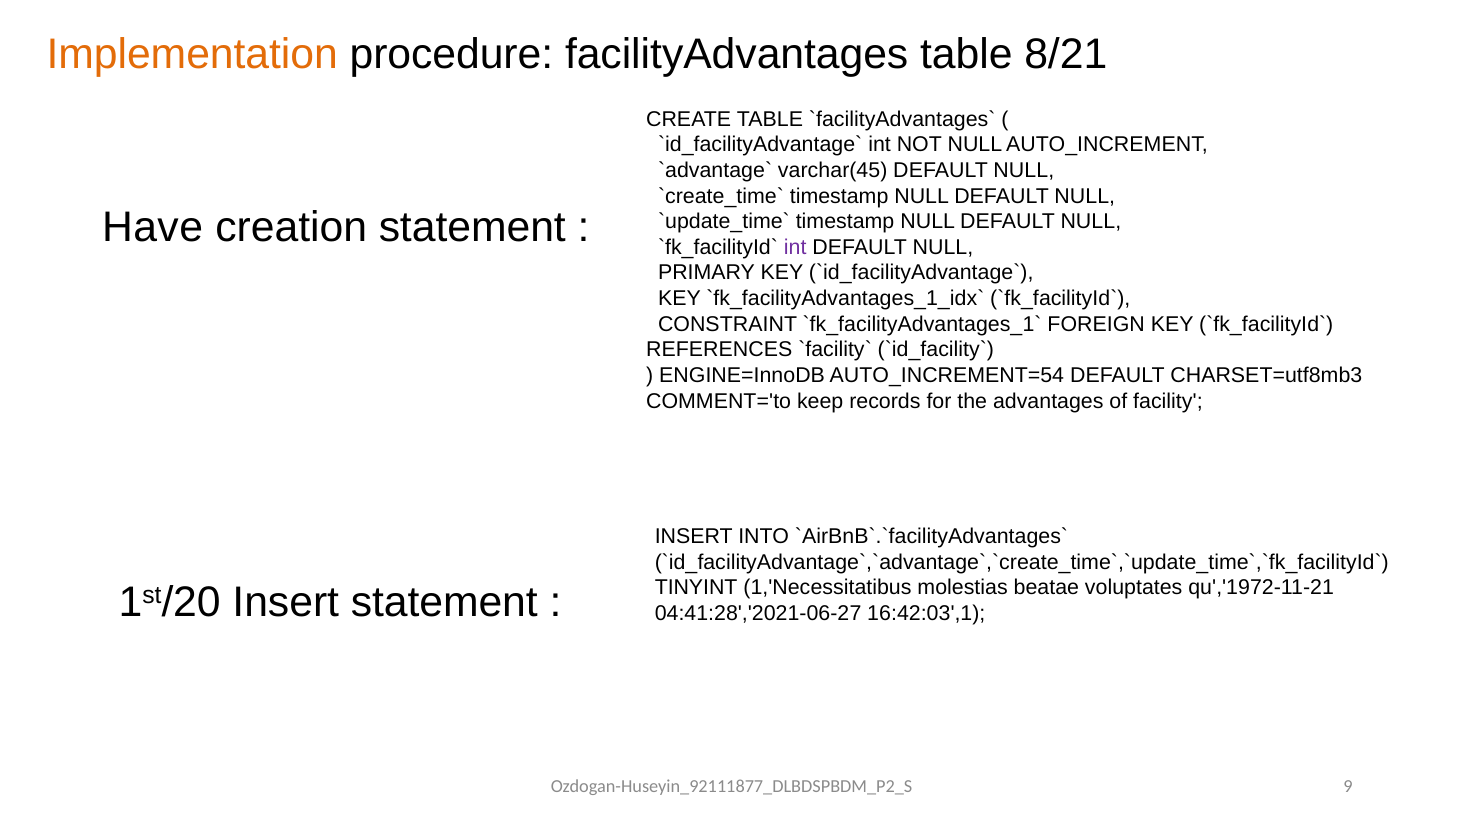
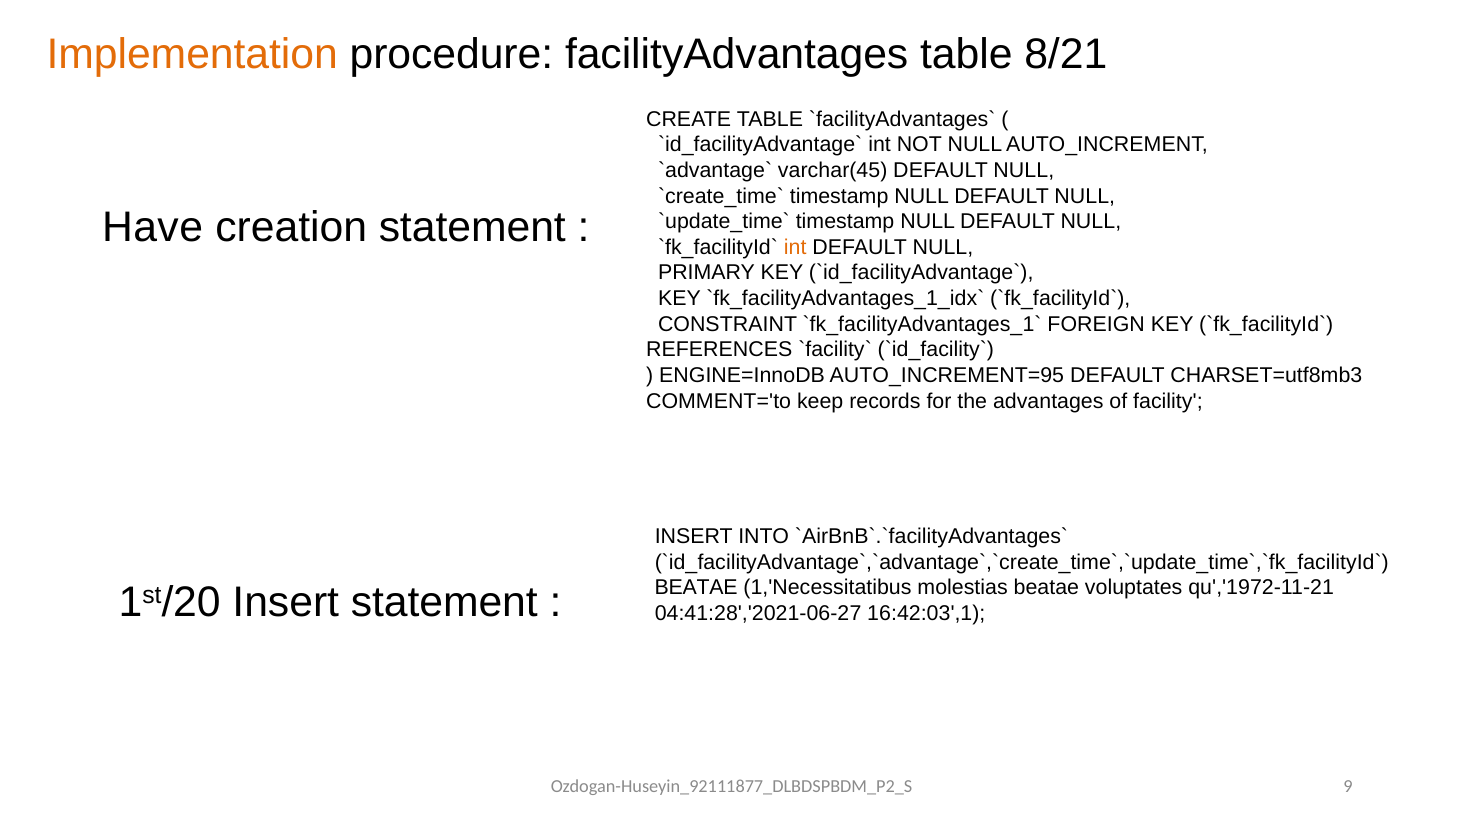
int colour: purple -> orange (795, 247)
AUTO_INCREMENT=54: AUTO_INCREMENT=54 -> AUTO_INCREMENT=95 (947, 375)
TINYINT: TINYINT -> BEATAE (696, 587)
